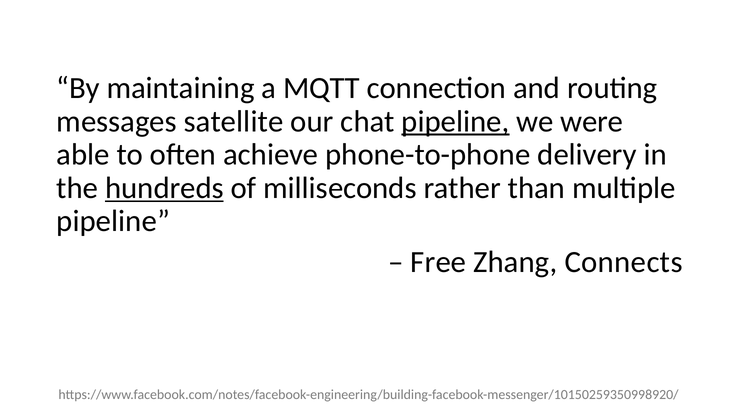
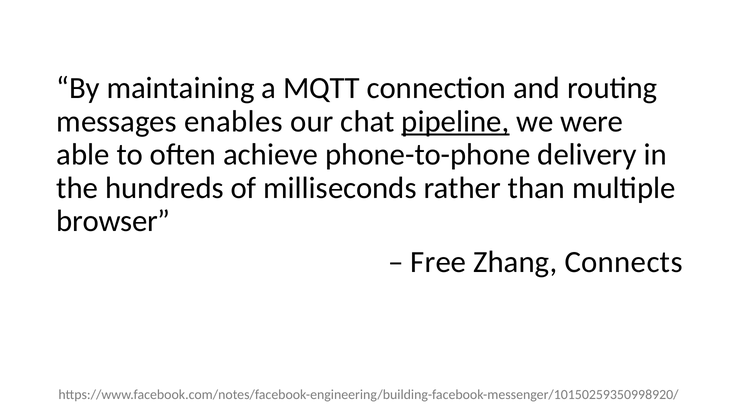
satellite: satellite -> enables (233, 121)
hundreds underline: present -> none (164, 188)
pipeline: pipeline -> browser (113, 221)
